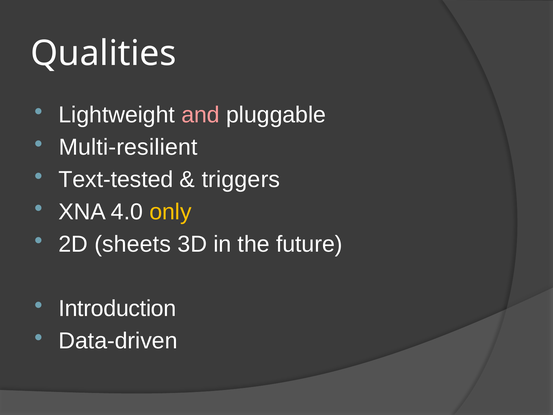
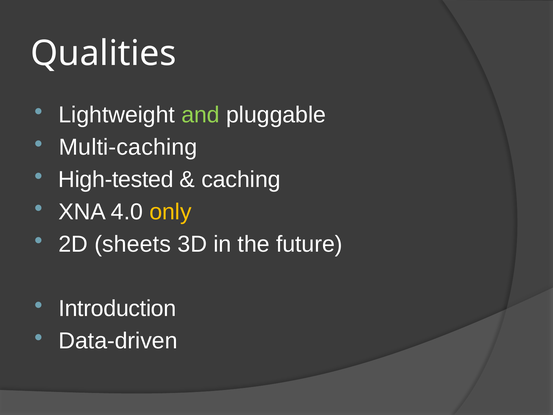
and colour: pink -> light green (201, 115)
Multi-resilient: Multi-resilient -> Multi-caching (128, 147)
Text-tested: Text-tested -> High-tested (116, 179)
triggers: triggers -> caching (241, 179)
